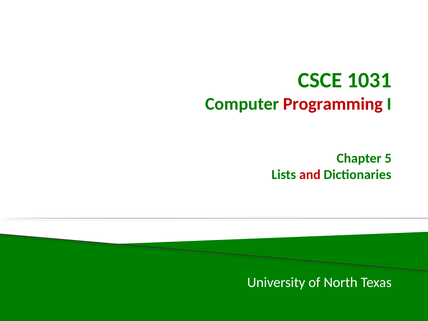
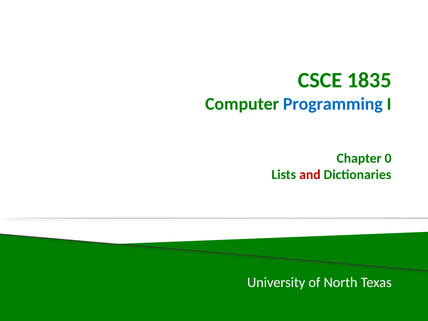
1031: 1031 -> 1835 (369, 80)
Programming colour: red -> blue (333, 104)
5: 5 -> 0 (388, 158)
